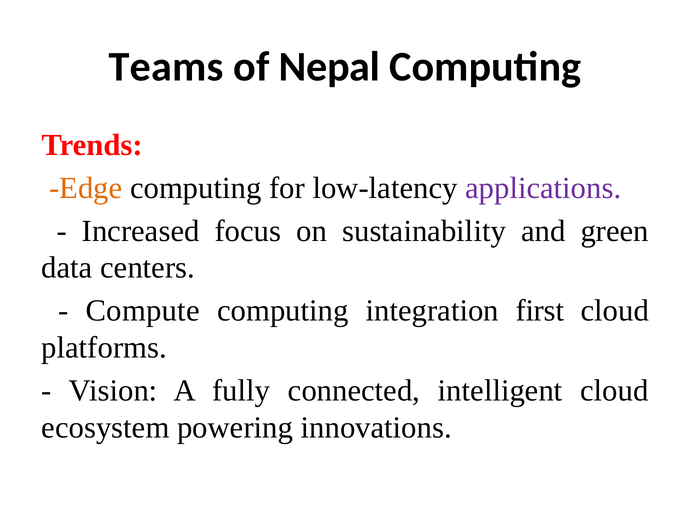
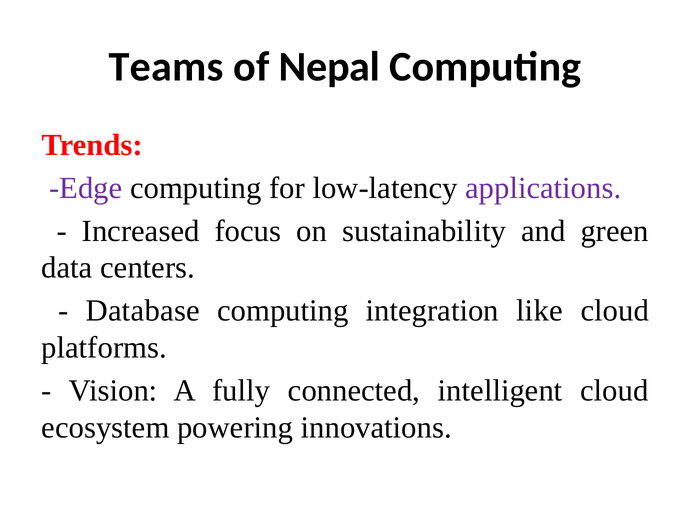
Edge colour: orange -> purple (86, 188)
Compute: Compute -> Database (143, 311)
first: first -> like (540, 311)
